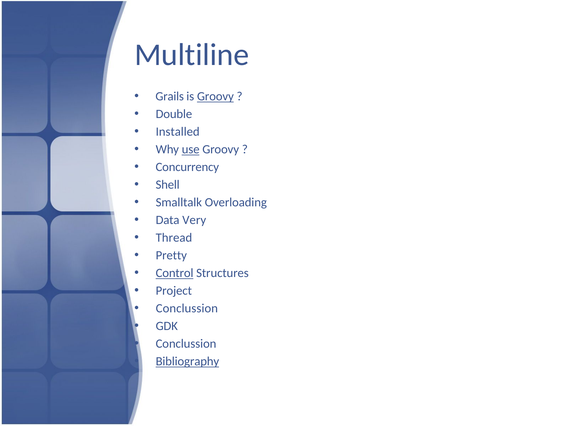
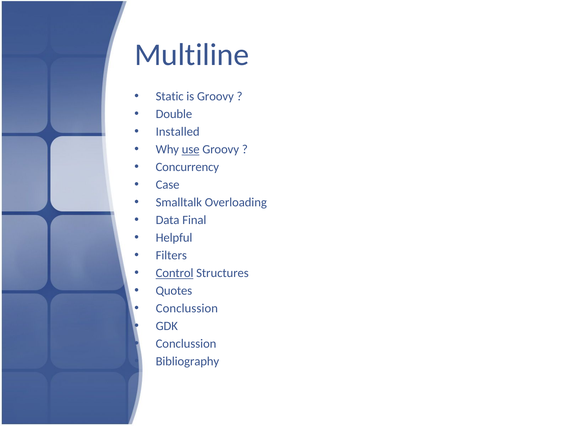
Grails: Grails -> Static (170, 96)
Groovy underline: present -> none (215, 96)
Shell: Shell -> Case (168, 185)
Very: Very -> Final (194, 220)
Thread: Thread -> Helpful (174, 238)
Pretty: Pretty -> Filters (171, 255)
Project: Project -> Quotes (174, 291)
Bibliography underline: present -> none (187, 361)
